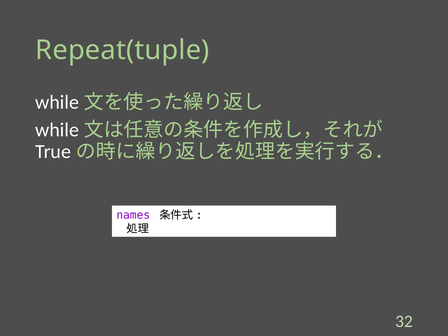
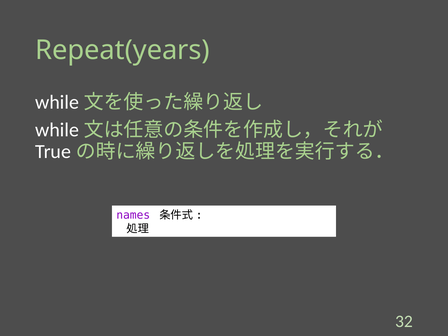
Repeat(tuple: Repeat(tuple -> Repeat(years (123, 50)
